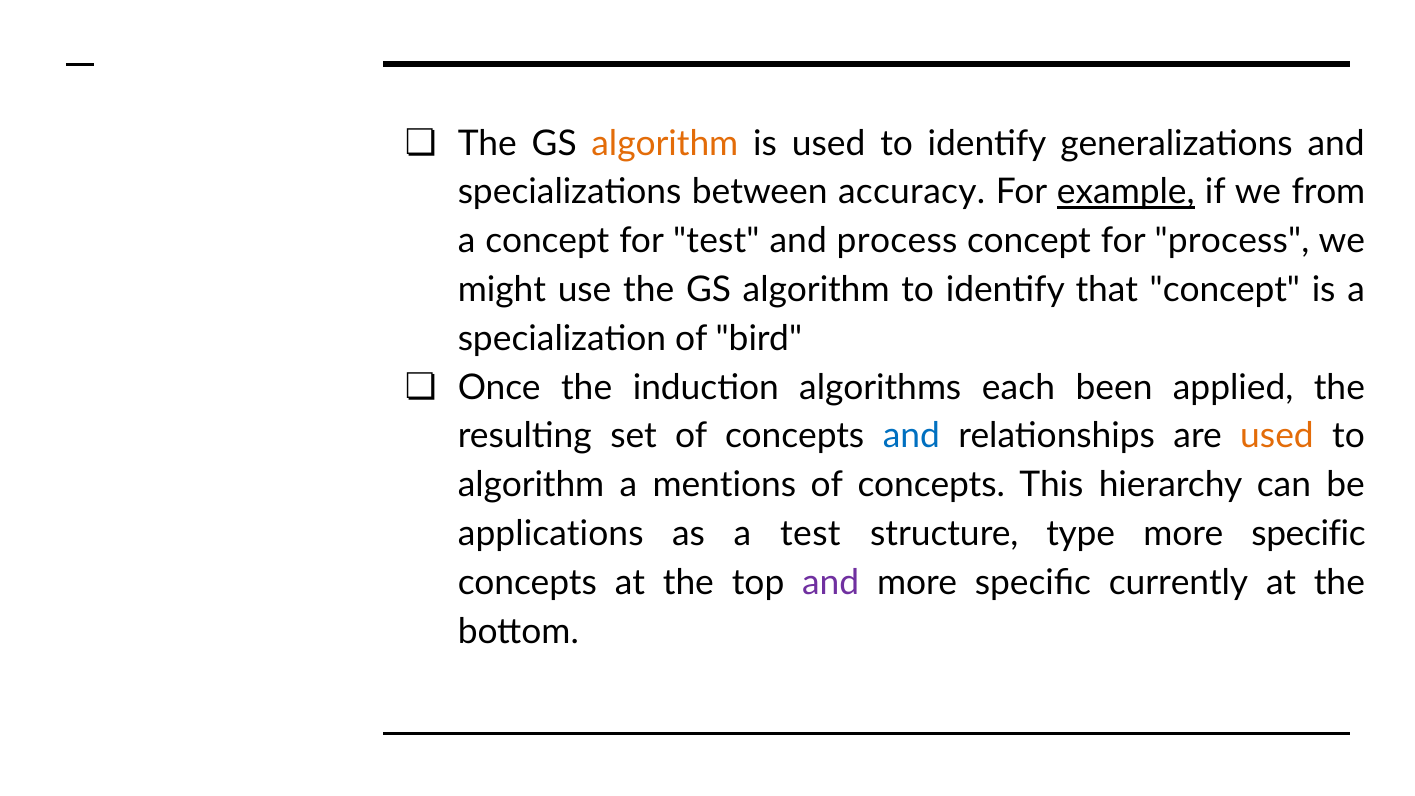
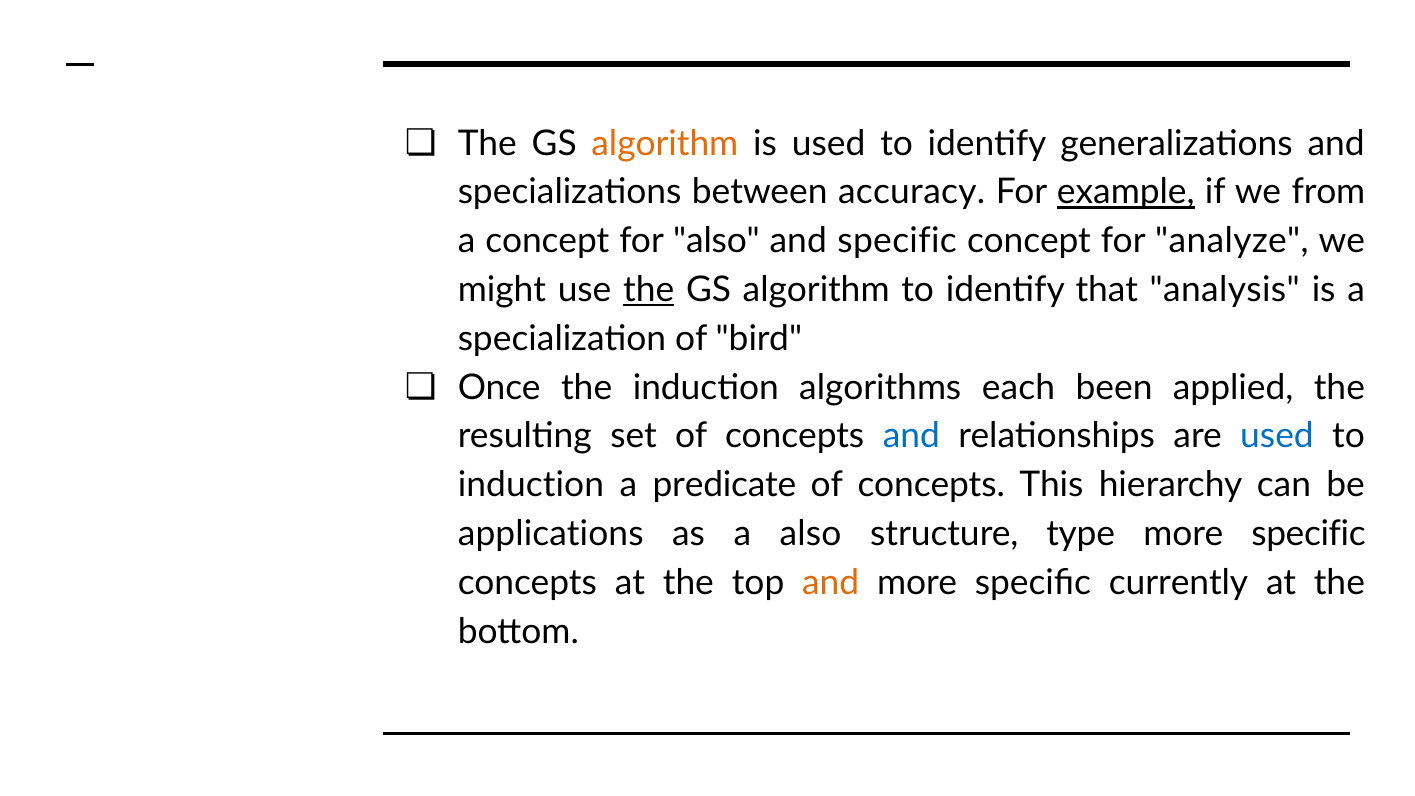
for test: test -> also (717, 241)
and process: process -> specific (897, 241)
for process: process -> analyze (1232, 241)
the underline: none -> present (649, 290)
that concept: concept -> analysis (1225, 290)
used colour: orange -> blue (1277, 436)
algorithm: algorithm -> induction (531, 485)
mentions: mentions -> predicate (724, 485)
a test: test -> also (810, 534)
and colour: purple -> orange (831, 583)
